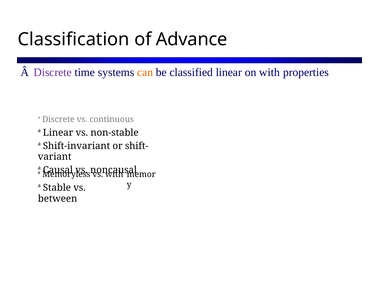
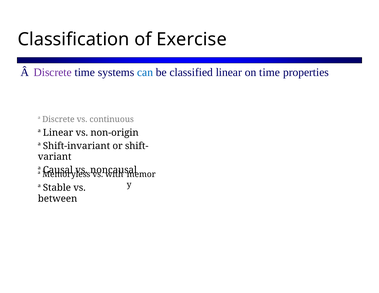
Advance: Advance -> Exercise (192, 39)
can colour: orange -> blue (145, 72)
on with: with -> time (270, 72)
non-stable: non-stable -> non-origin (115, 133)
